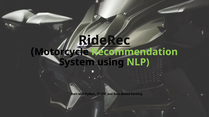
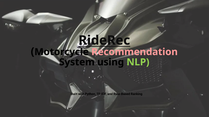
Recommendation colour: light green -> pink (135, 52)
